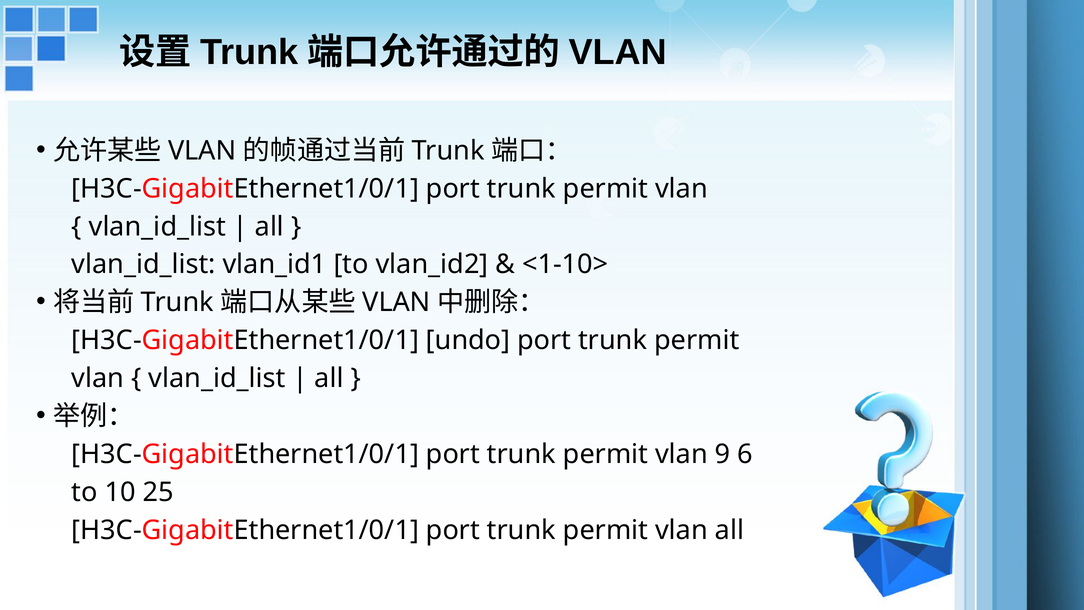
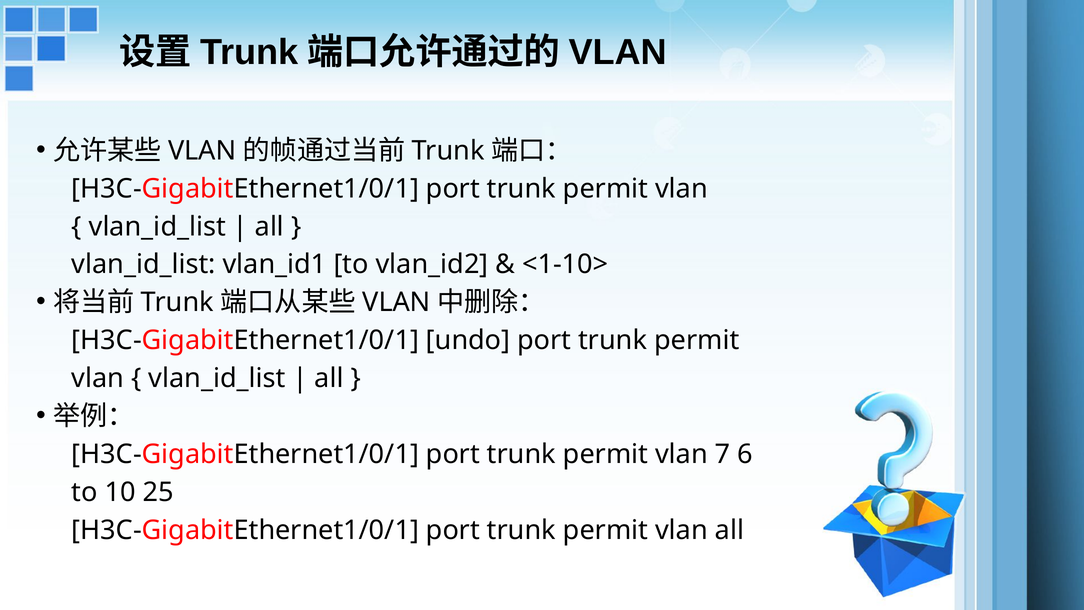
9: 9 -> 7 (723, 454)
